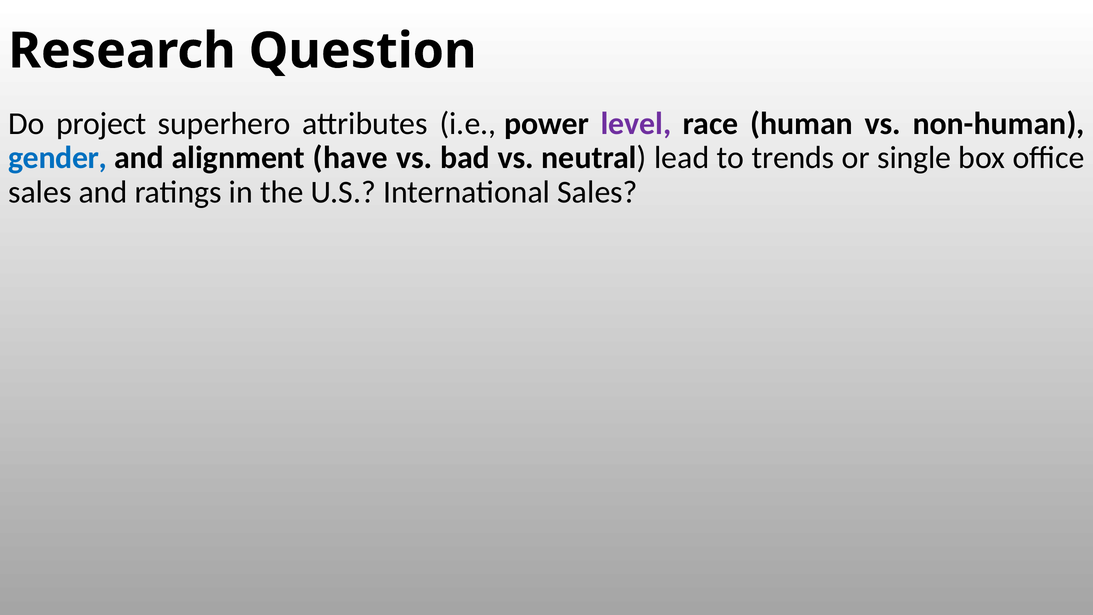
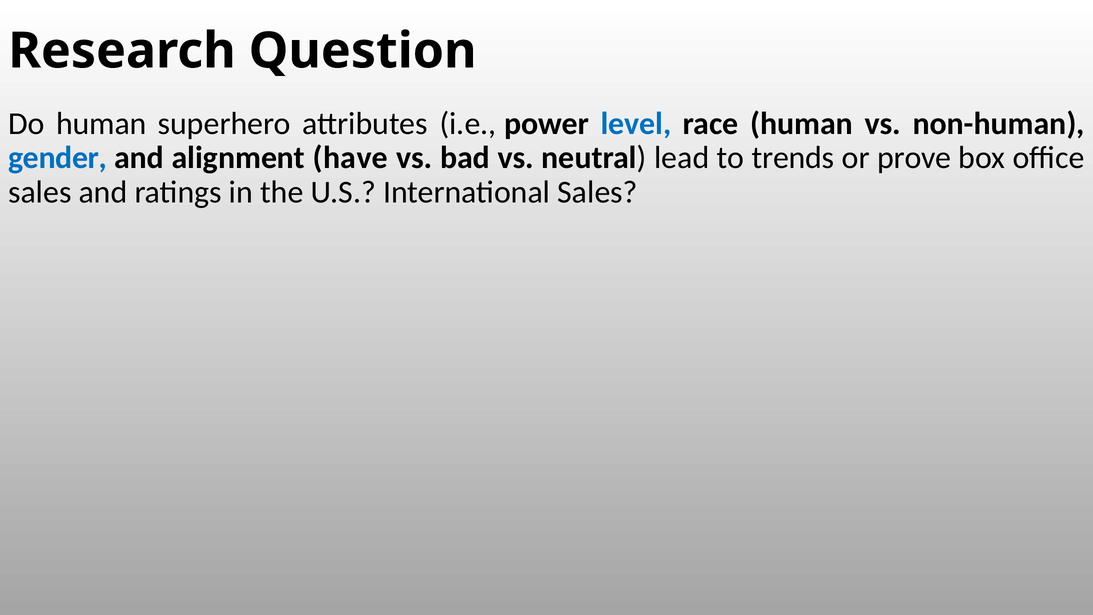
Do project: project -> human (101, 124)
level colour: purple -> blue (636, 124)
single: single -> prove (914, 158)
